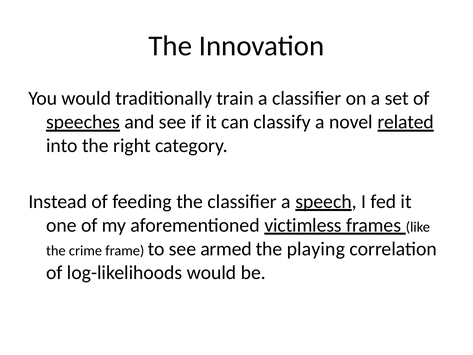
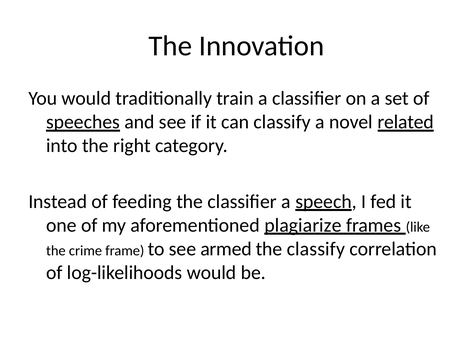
victimless: victimless -> plagiarize (303, 225)
the playing: playing -> classify (316, 249)
